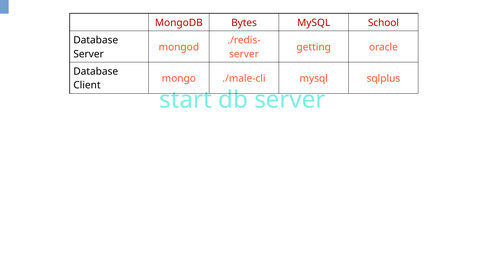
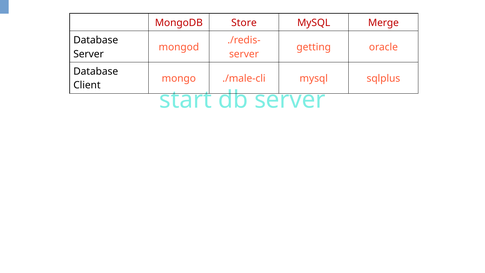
Bytes: Bytes -> Store (244, 23)
School: School -> Merge (383, 23)
